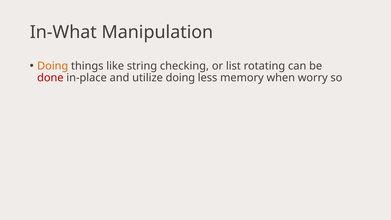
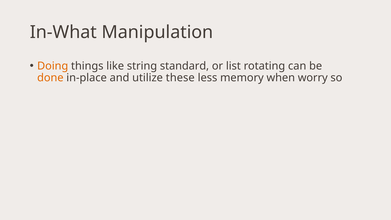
checking: checking -> standard (184, 66)
done colour: red -> orange (50, 78)
utilize doing: doing -> these (180, 78)
